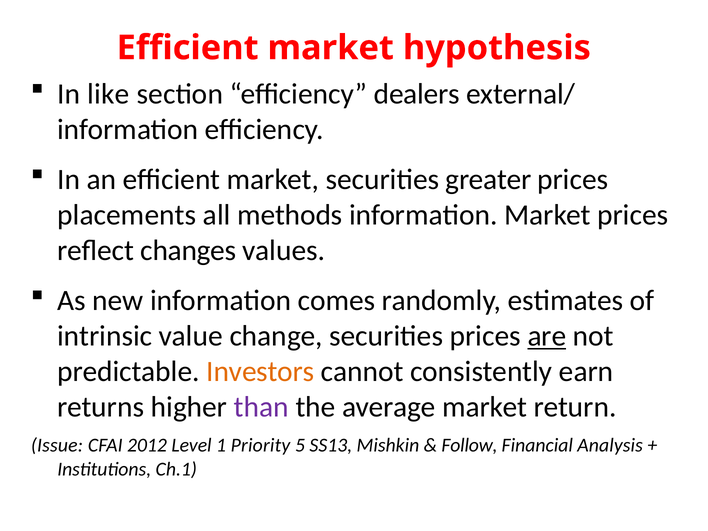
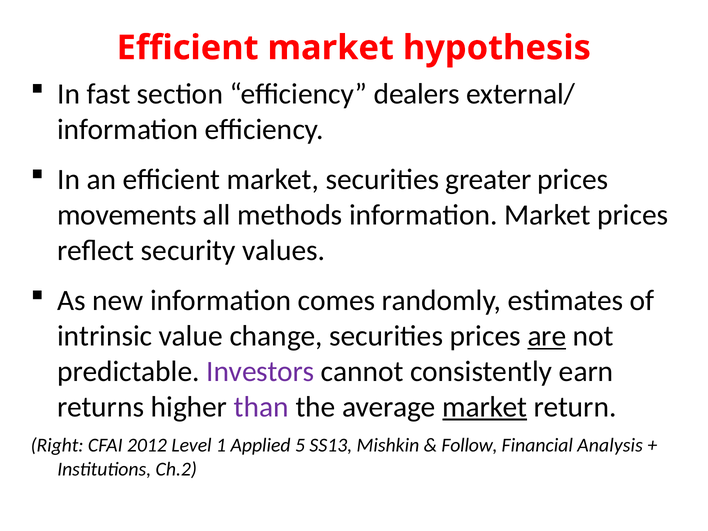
like: like -> fast (109, 94)
placements: placements -> movements (127, 215)
changes: changes -> security (188, 250)
Investors colour: orange -> purple (260, 371)
market underline: none -> present (485, 407)
Issue: Issue -> Right (57, 445)
Priority: Priority -> Applied (261, 445)
Ch.1: Ch.1 -> Ch.2 (176, 469)
